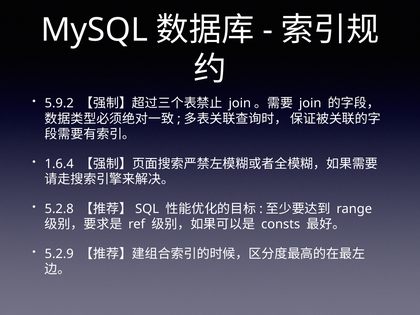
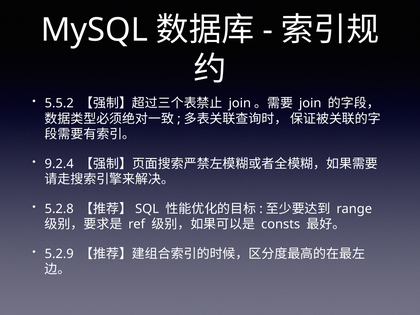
5.9.2: 5.9.2 -> 5.5.2 (59, 103)
1.6.4: 1.6.4 -> 9.2.4 (59, 164)
